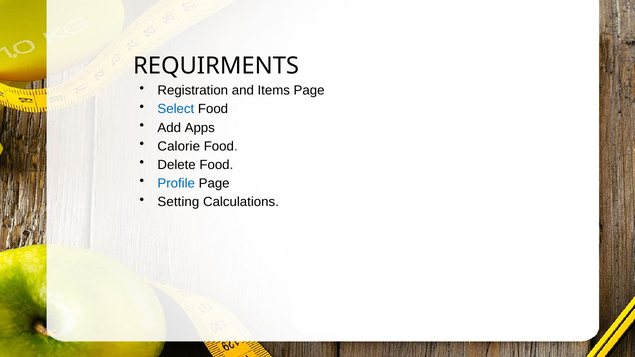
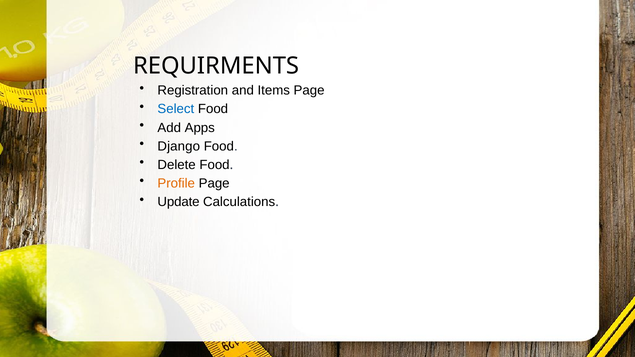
Calorie: Calorie -> Django (179, 146)
Profile colour: blue -> orange (176, 183)
Setting: Setting -> Update (179, 202)
